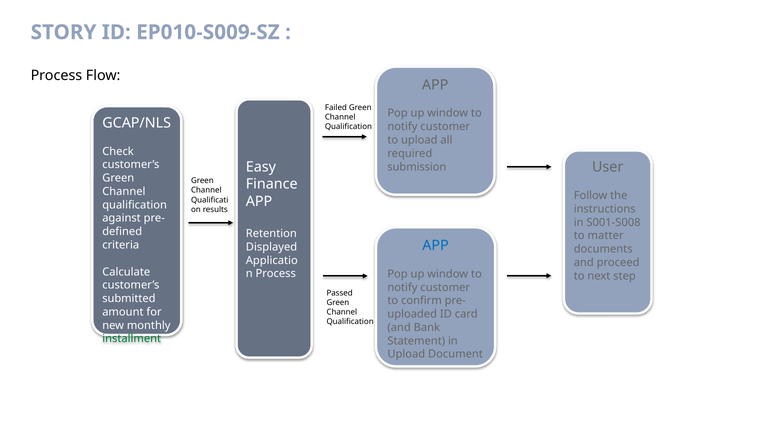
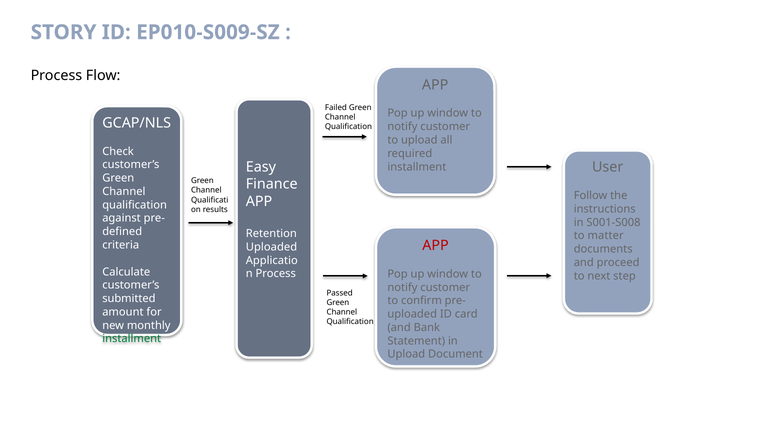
submission: submission -> installment (417, 167)
APP colour: blue -> red (436, 245)
Displayed: Displayed -> Uploaded (272, 247)
